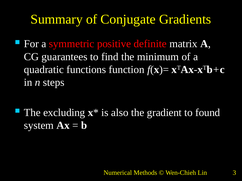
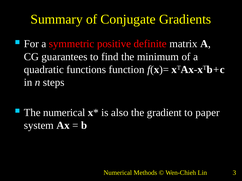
The excluding: excluding -> numerical (64, 113)
found: found -> paper (208, 113)
